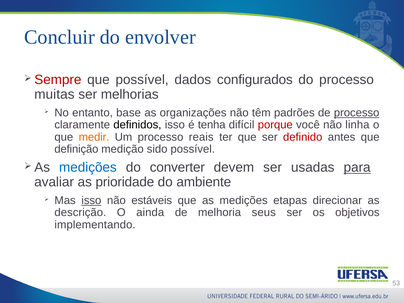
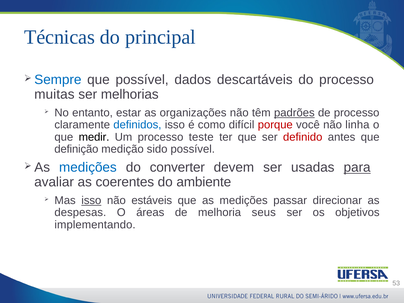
Concluir: Concluir -> Técnicas (60, 37)
envolver: envolver -> principal (160, 37)
Sempre colour: red -> blue (58, 80)
configurados: configurados -> descartáveis (255, 80)
base: base -> estar (129, 113)
padrões underline: none -> present (294, 113)
processo underline: present -> none (357, 113)
definidos colour: black -> blue (137, 125)
tenha: tenha -> como (212, 125)
medir colour: orange -> black (94, 137)
reais: reais -> teste (201, 137)
prioridade: prioridade -> coerentes (125, 182)
etapas: etapas -> passar (290, 200)
descrição: descrição -> despesas (80, 213)
ainda: ainda -> áreas (150, 213)
